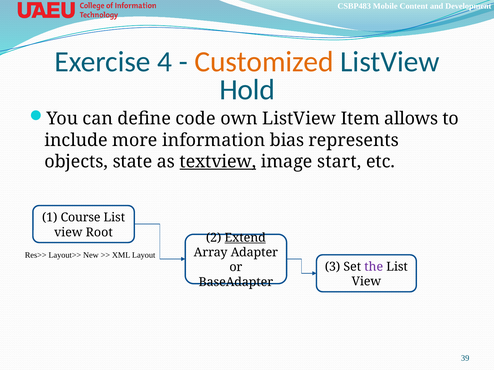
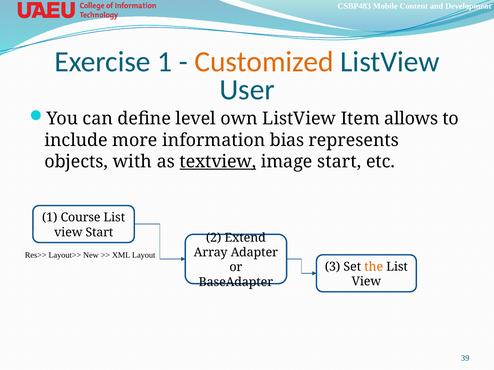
Exercise 4: 4 -> 1 (165, 62)
Hold: Hold -> User (247, 90)
code: code -> level (196, 119)
state: state -> with (132, 162)
view Root: Root -> Start (99, 233)
Extend underline: present -> none (245, 238)
the colour: purple -> orange (374, 267)
